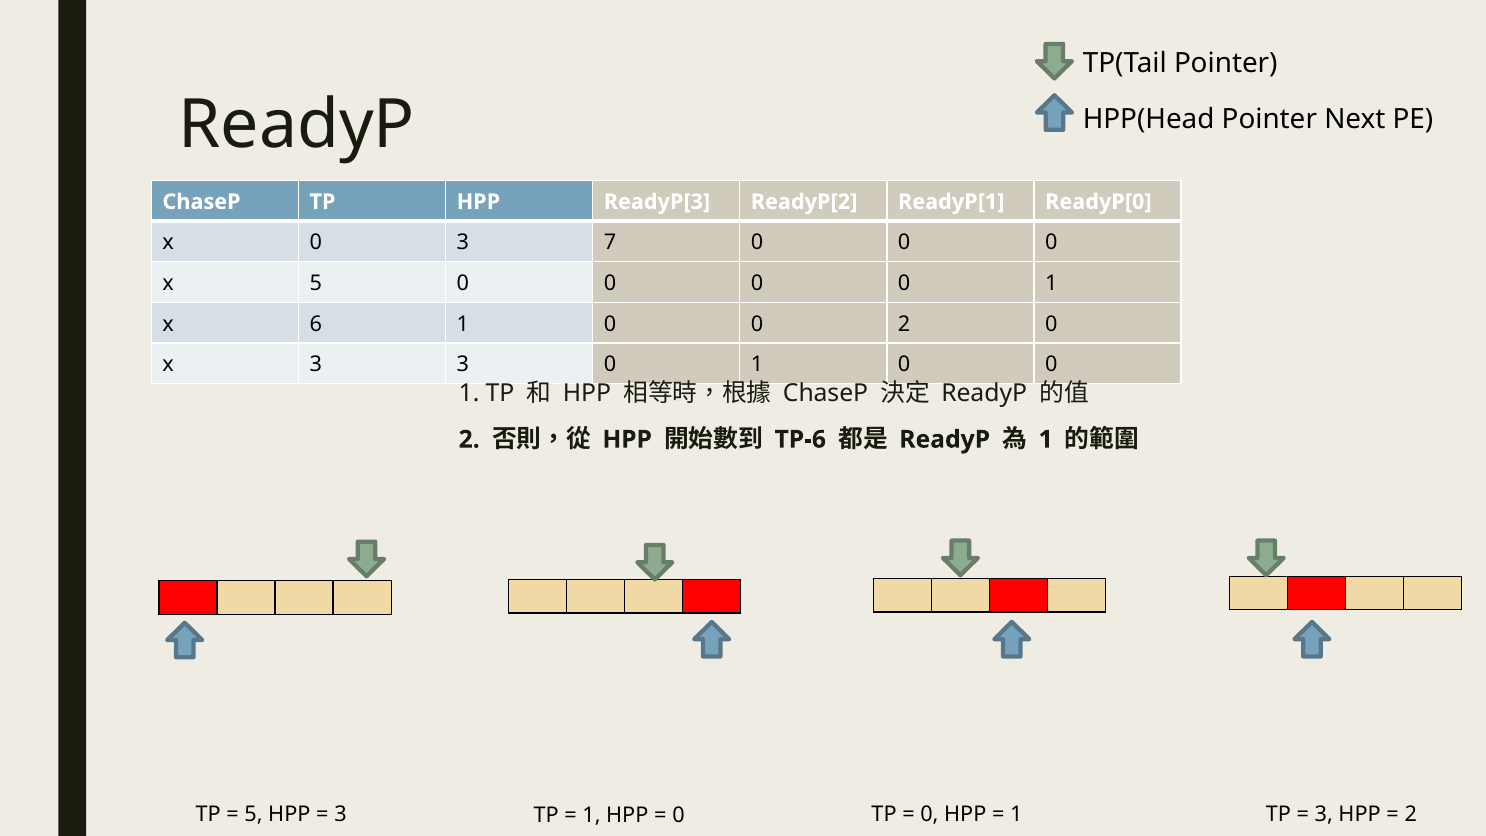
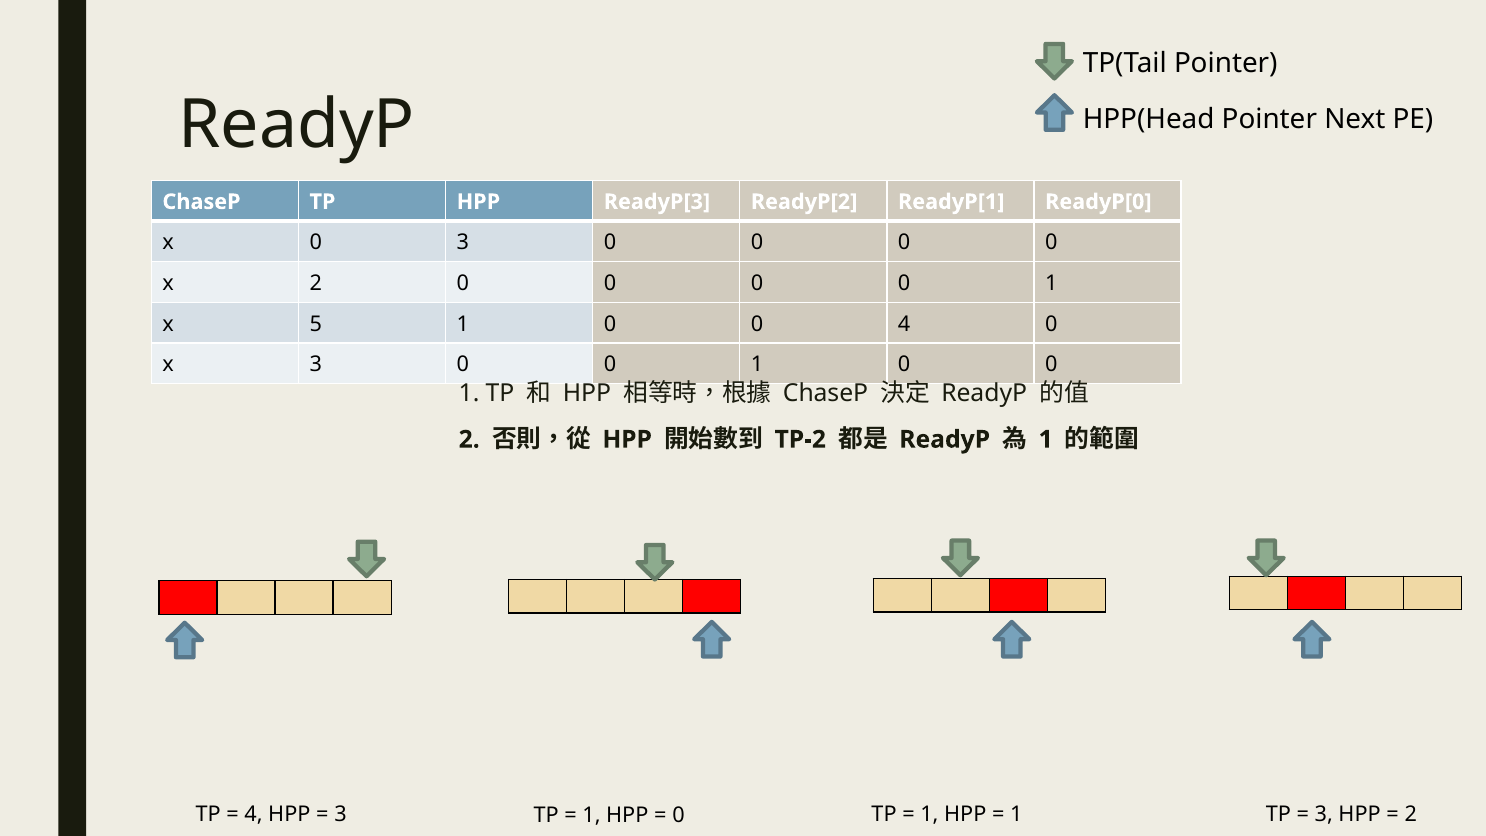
0 3 7: 7 -> 0 (610, 243)
x 5: 5 -> 2 (316, 283)
6: 6 -> 5 (316, 324)
0 2: 2 -> 4 (904, 324)
x 3 3: 3 -> 0 (463, 365)
TP-6: TP-6 -> TP-2 (800, 439)
5: 5 -> 4 (253, 815)
0: 0 -> 1 (929, 815)
